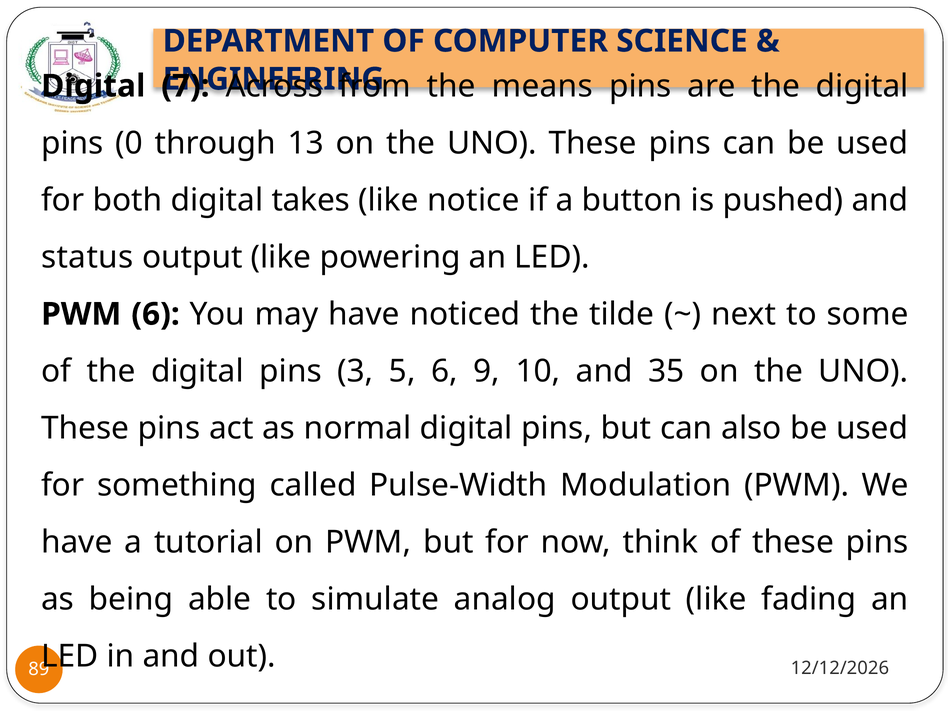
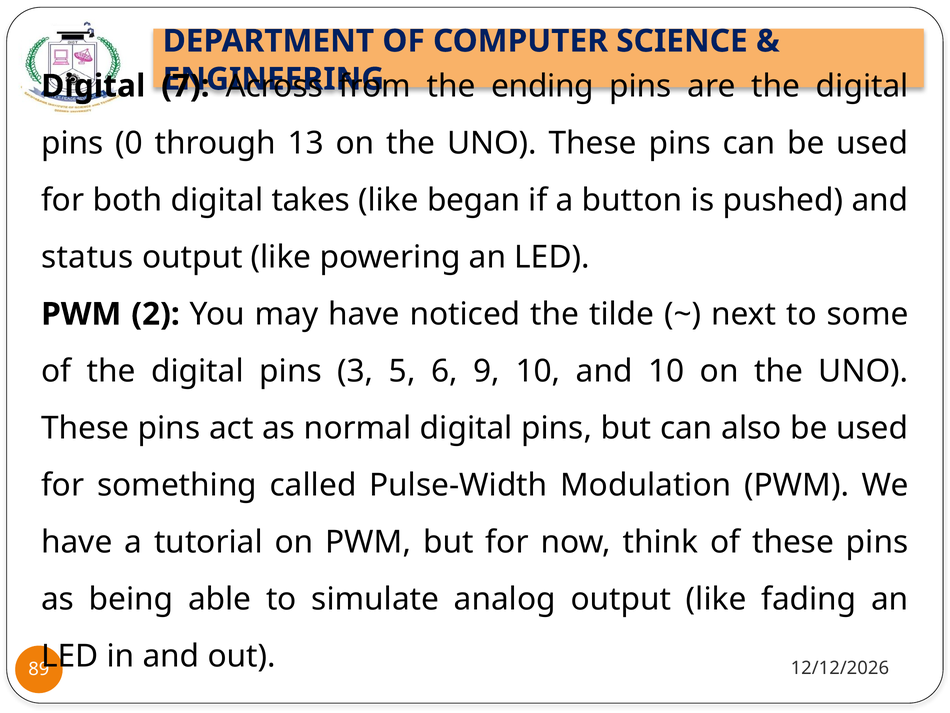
means: means -> ending (543, 86)
notice: notice -> began (474, 200)
PWM 6: 6 -> 2 (156, 314)
and 35: 35 -> 10 (666, 371)
